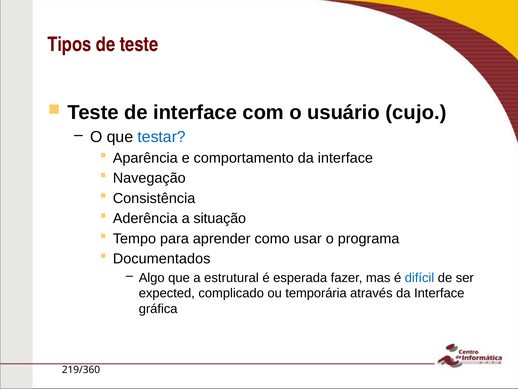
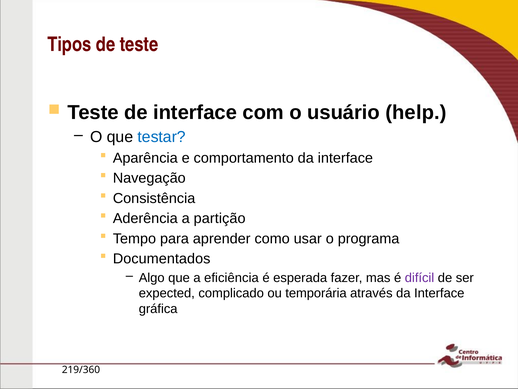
cujo: cujo -> help (416, 112)
situação: situação -> partição (220, 218)
estrutural: estrutural -> eficiência (231, 277)
difícil colour: blue -> purple (420, 277)
